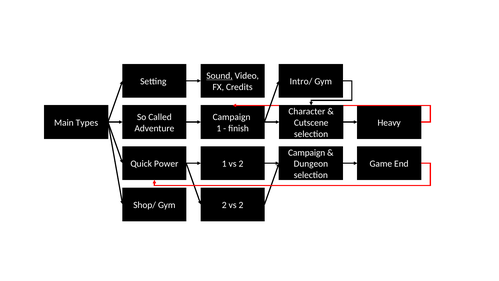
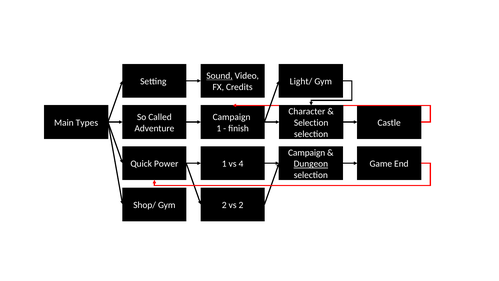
Intro/: Intro/ -> Light/ (301, 81)
Cutscene: Cutscene -> Selection (311, 123)
Heavy: Heavy -> Castle (389, 123)
1 vs 2: 2 -> 4 (241, 164)
Dungeon underline: none -> present (311, 164)
